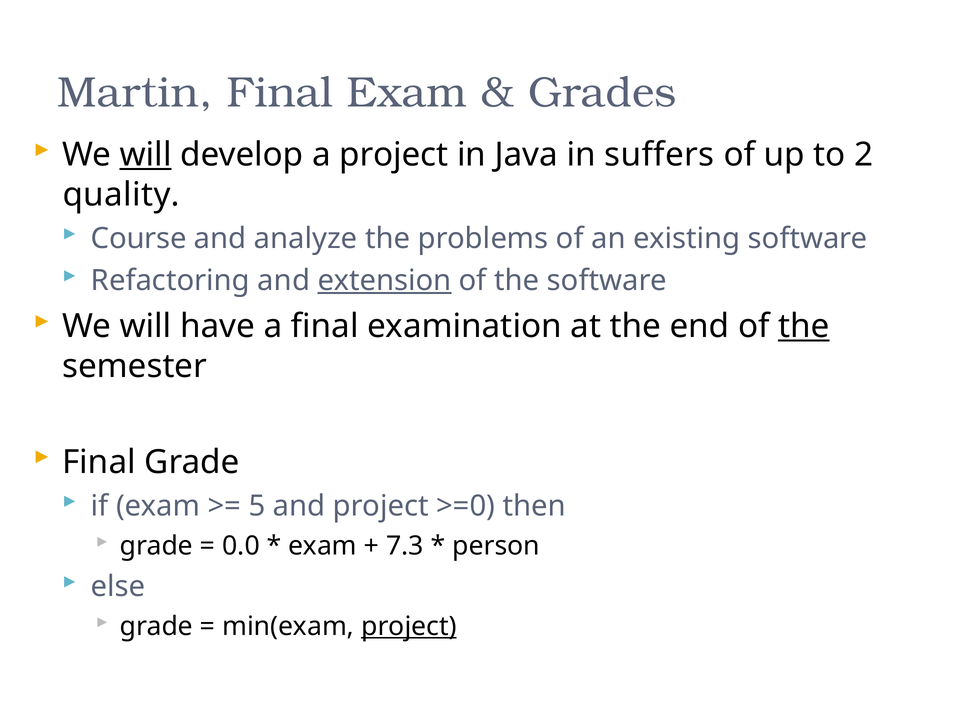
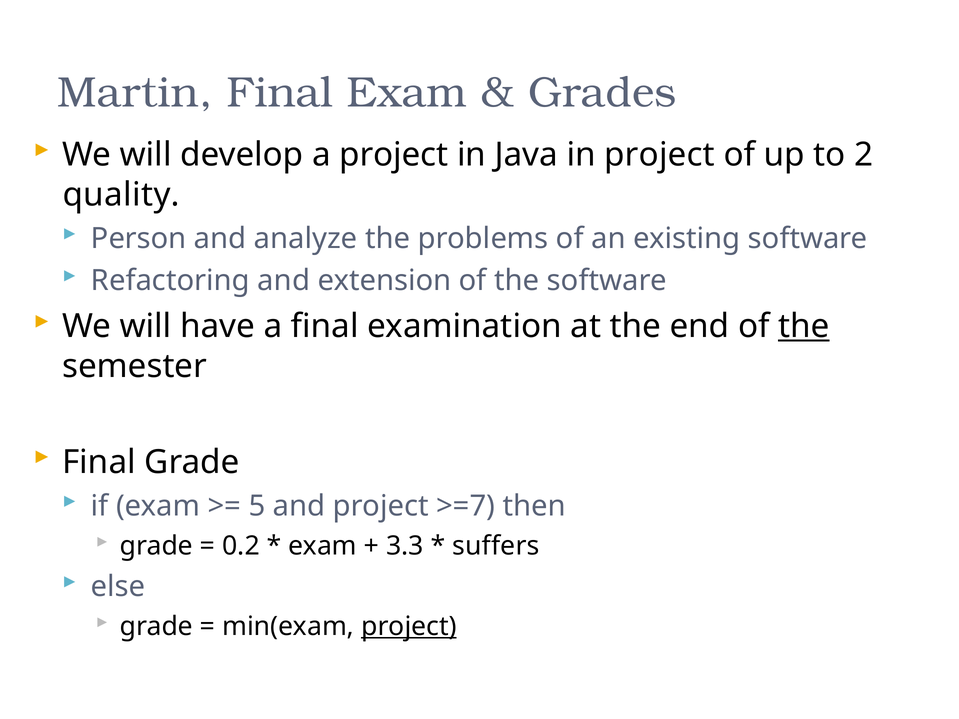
will underline: present -> none (146, 155)
in suffers: suffers -> project (660, 155)
Course: Course -> Person (139, 239)
extension underline: present -> none (384, 281)
>=0: >=0 -> >=7 (466, 506)
0.0: 0.0 -> 0.2 (241, 546)
7.3: 7.3 -> 3.3 (405, 546)
person: person -> suffers (496, 546)
